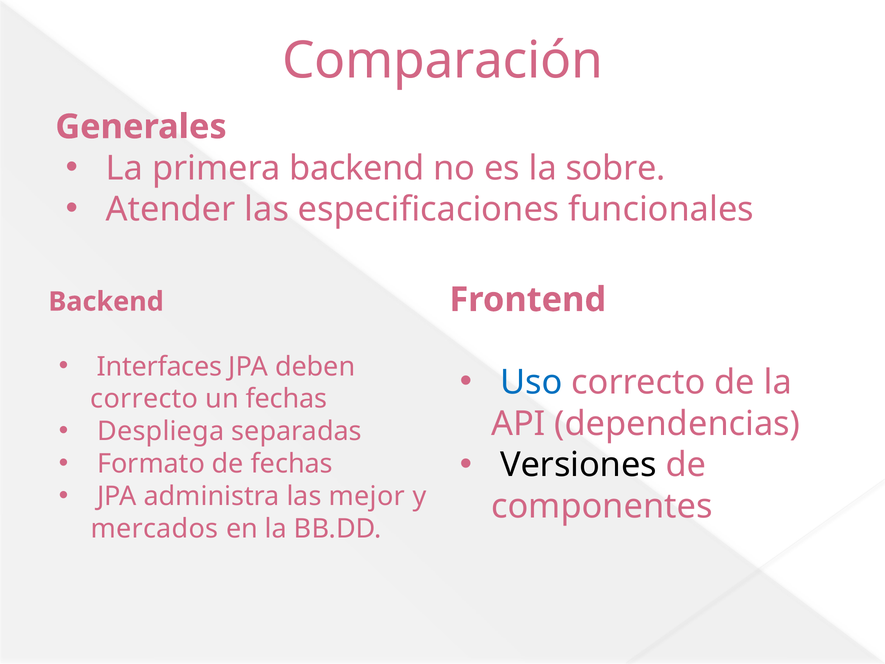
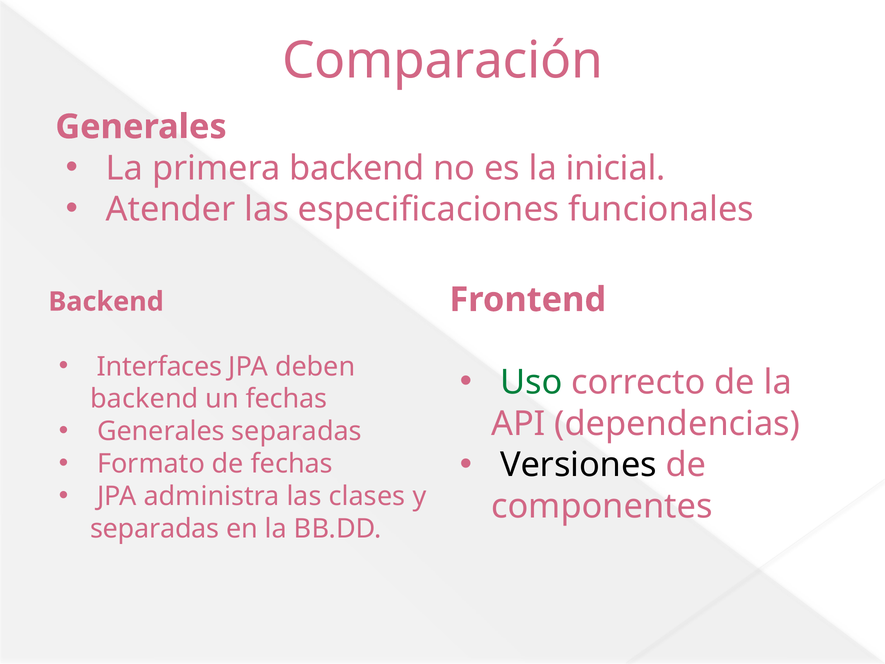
sobre: sobre -> inicial (616, 168)
Uso colour: blue -> green (531, 382)
correcto: correcto -> backend (144, 399)
Despliega: Despliega -> Generales (161, 431)
mejor: mejor -> clases (367, 496)
mercados: mercados -> separadas (155, 529)
